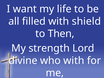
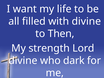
with shield: shield -> divine (86, 21)
who with: with -> dark (74, 61)
